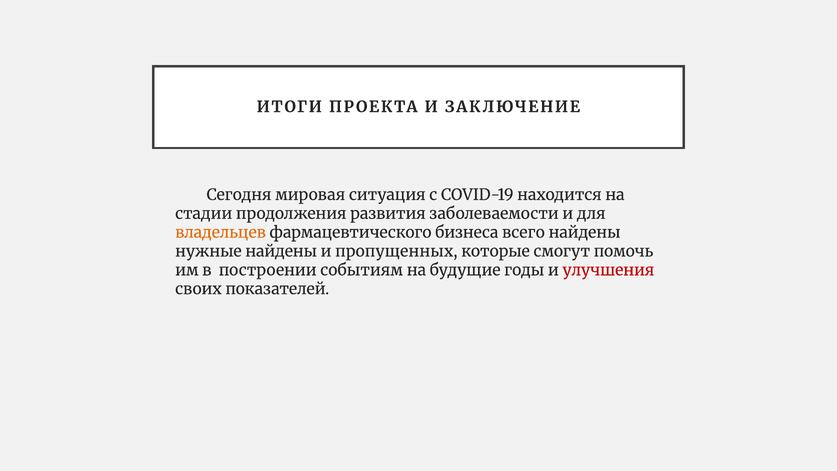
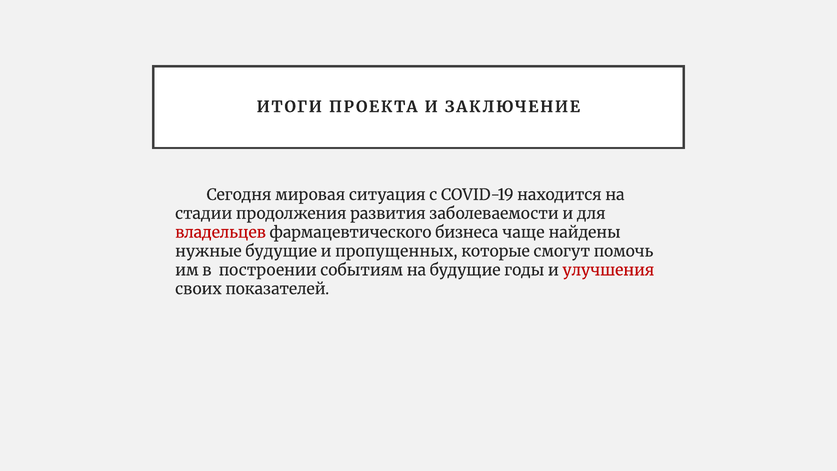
владельцев colour: orange -> red (220, 232)
всего: всего -> чаще (523, 232)
нужные найдены: найдены -> будущие (281, 251)
